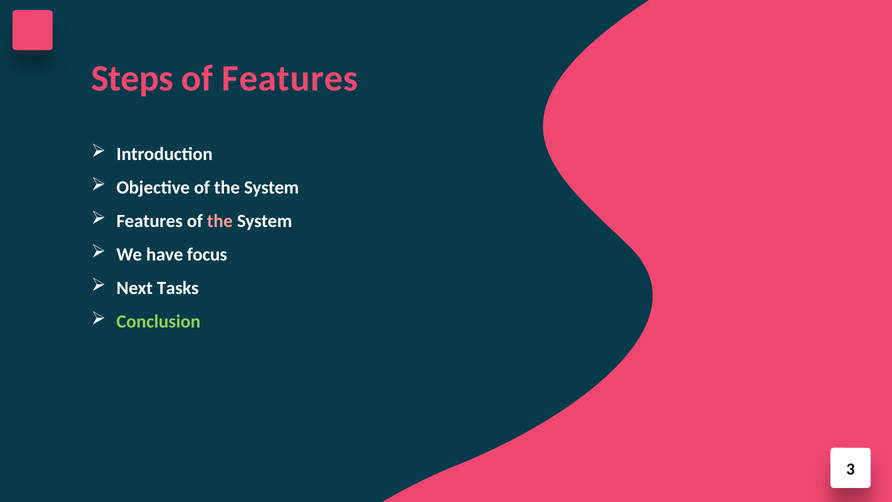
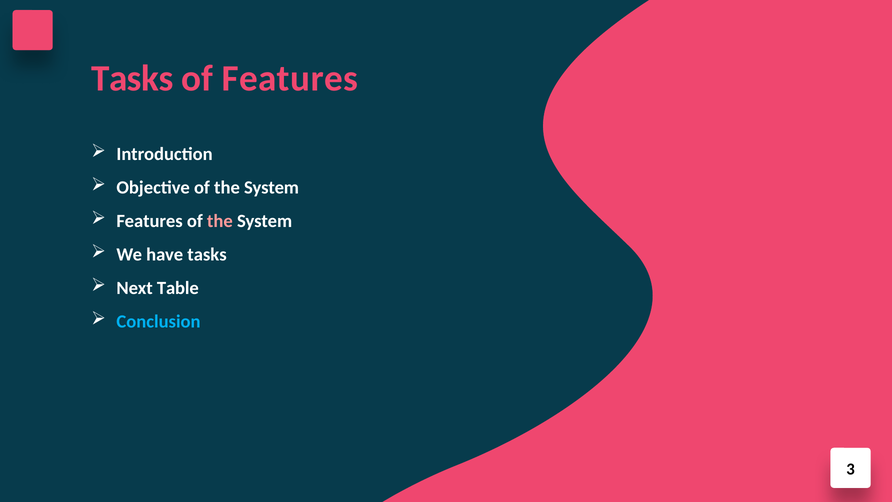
Steps: Steps -> Tasks (132, 78)
have focus: focus -> tasks (207, 254)
Tasks: Tasks -> Table (178, 288)
Conclusion colour: light green -> light blue (159, 321)
